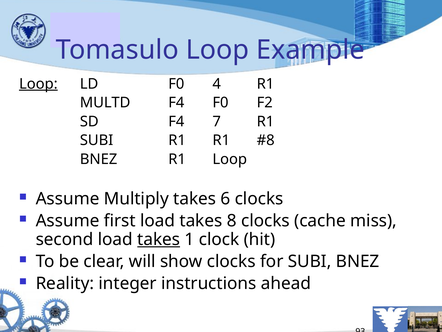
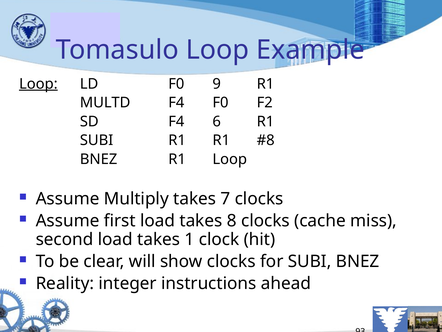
4: 4 -> 9 (217, 84)
7: 7 -> 6 (217, 121)
6: 6 -> 7 (225, 199)
takes underline: present -> none (159, 239)
